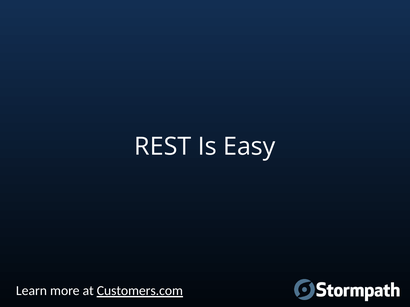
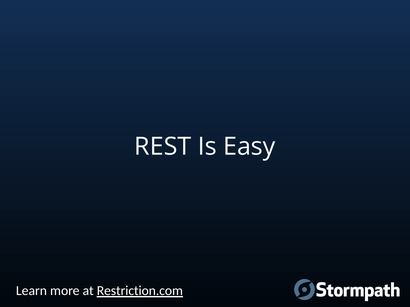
Customers.com: Customers.com -> Restriction.com (140, 291)
